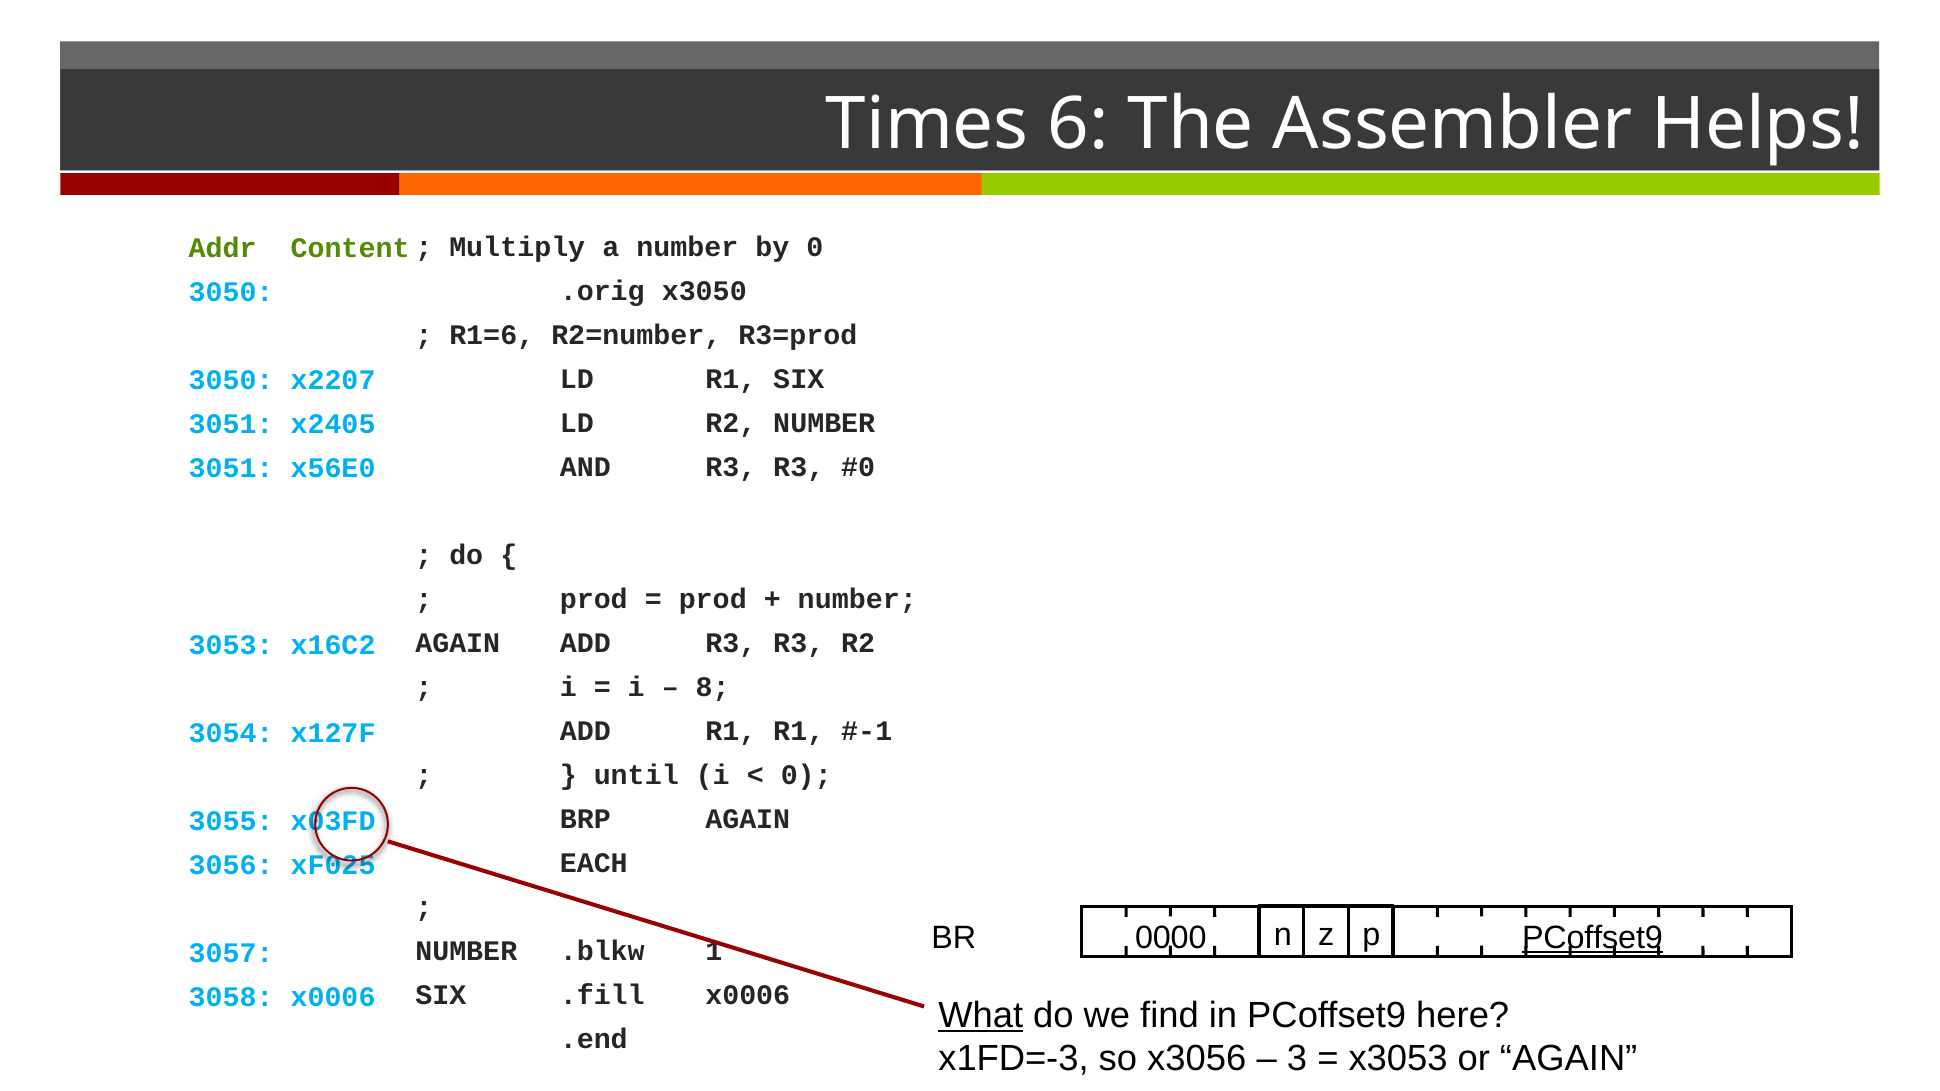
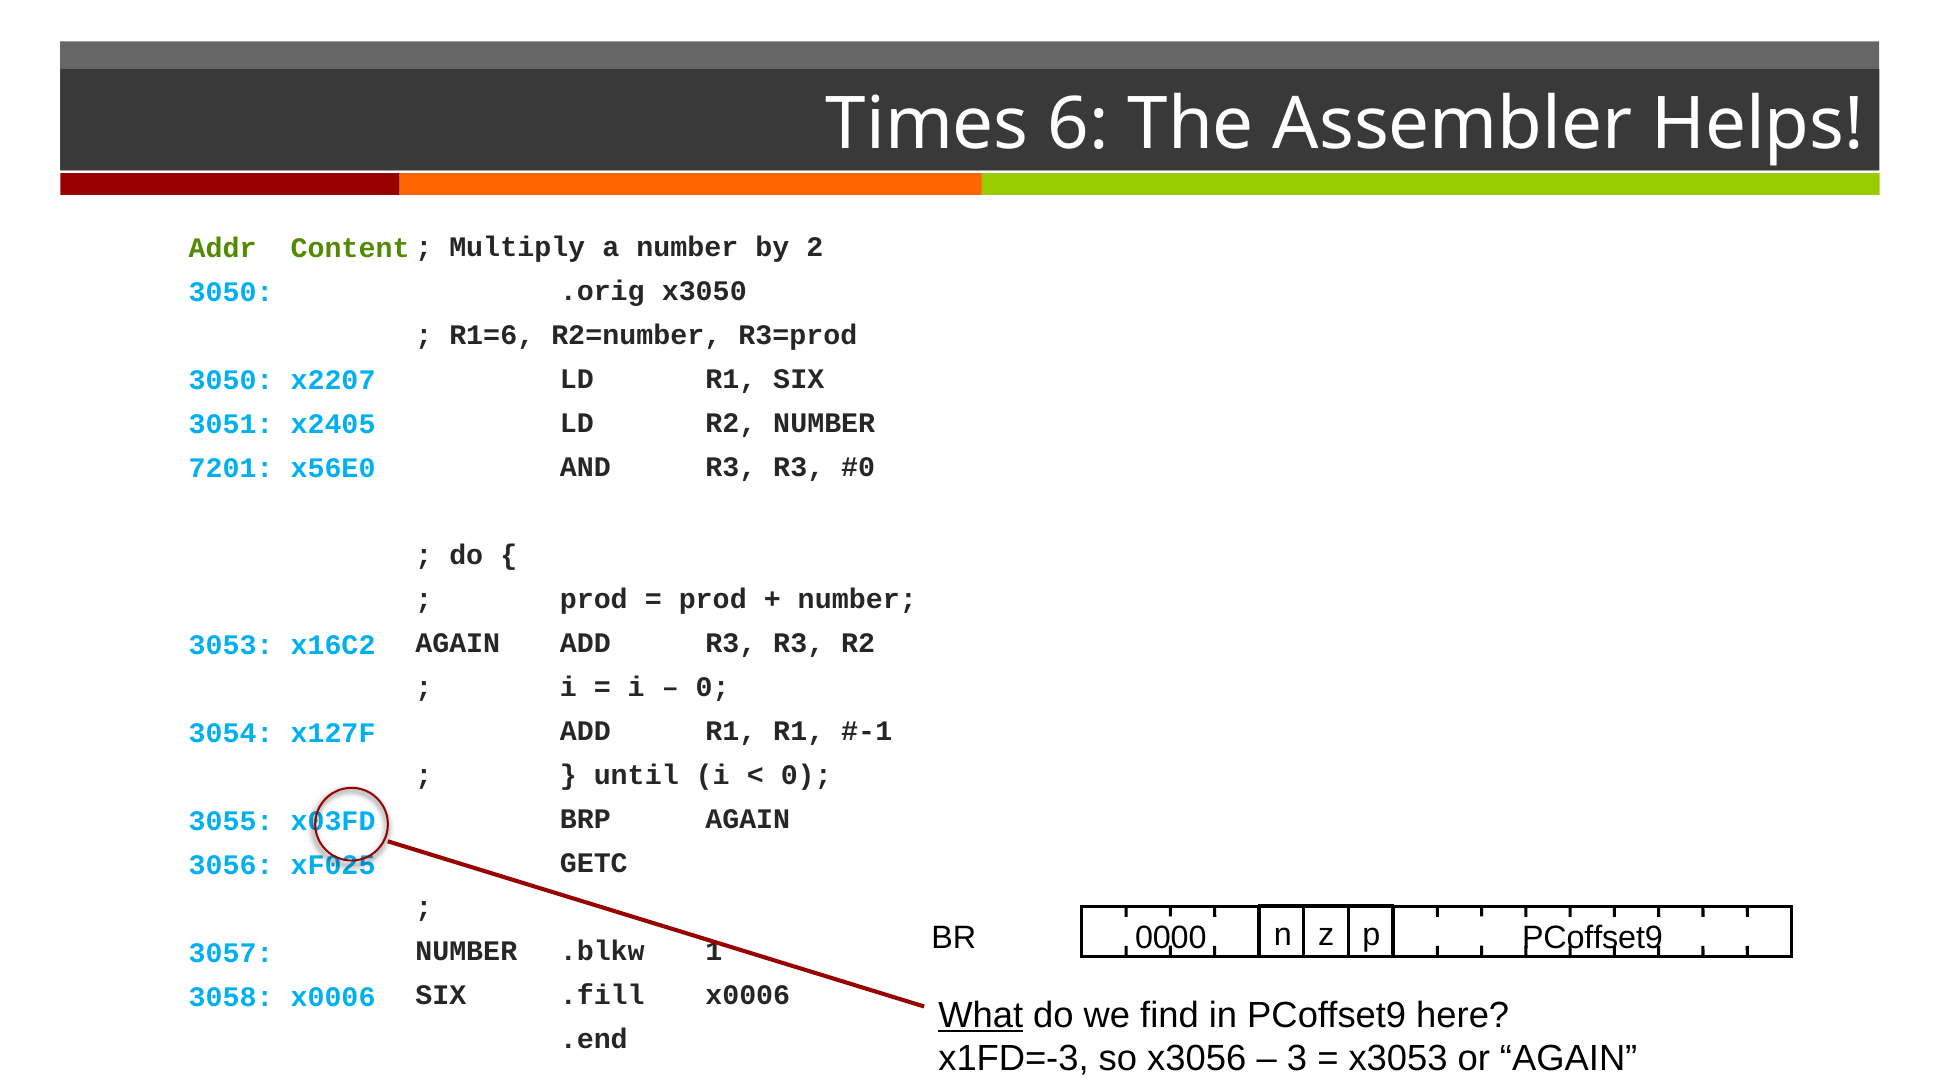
by 0: 0 -> 2 (815, 247)
3051: 3051 -> 7201 (231, 469)
8: 8 -> 0 (713, 687)
EACH: EACH -> GETC (594, 863)
PCoffset9 underline: present -> none (1592, 938)
